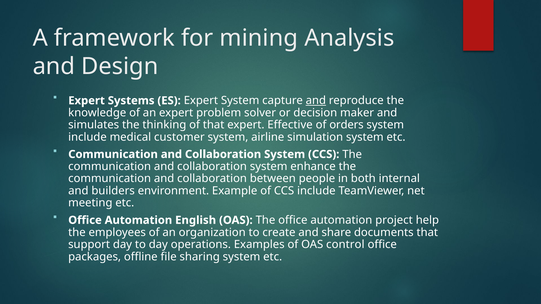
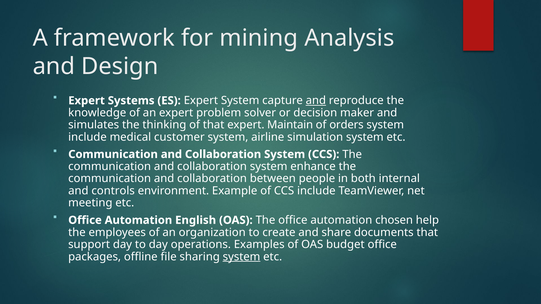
Effective: Effective -> Maintain (290, 125)
builders: builders -> controls (113, 191)
project: project -> chosen (394, 220)
control: control -> budget (345, 245)
system underline: none -> present (241, 257)
